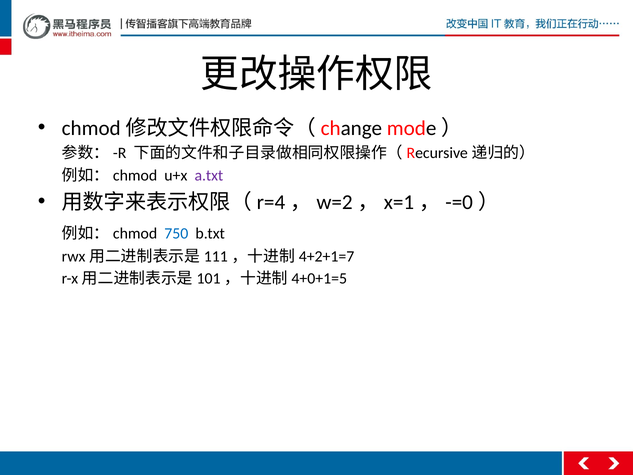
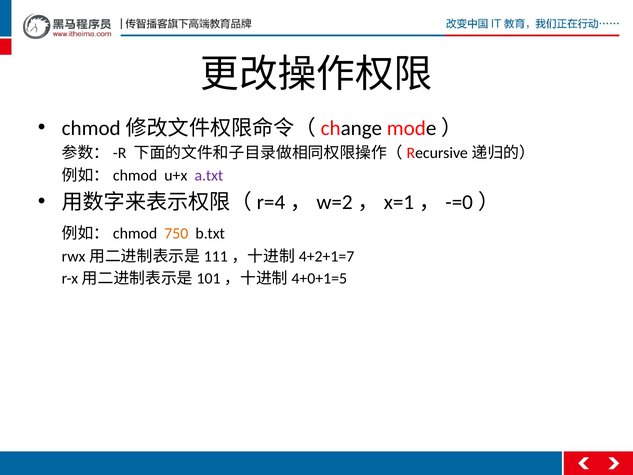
750 colour: blue -> orange (176, 233)
